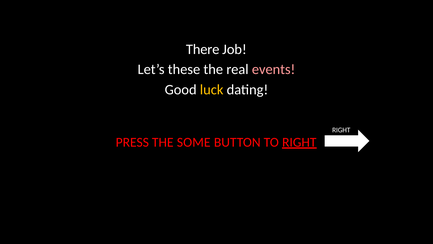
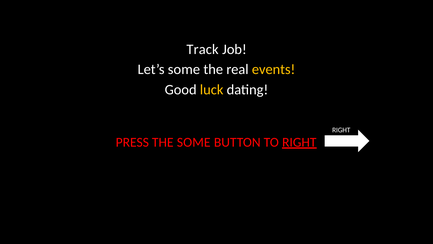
There: There -> Track (203, 49)
Let’s these: these -> some (184, 69)
events colour: pink -> yellow (274, 69)
